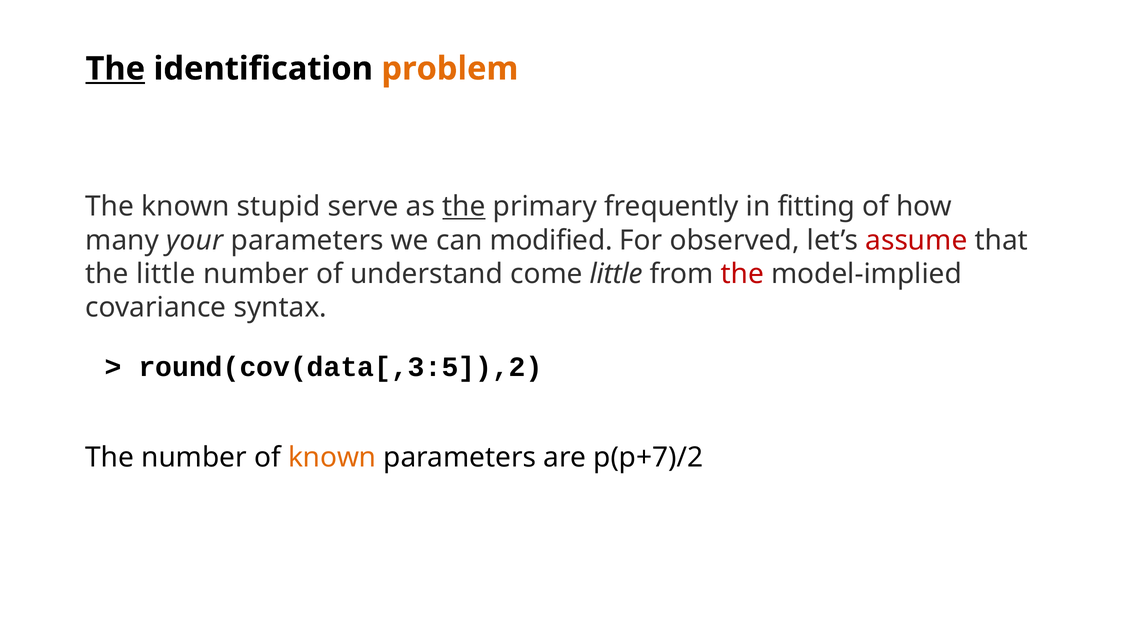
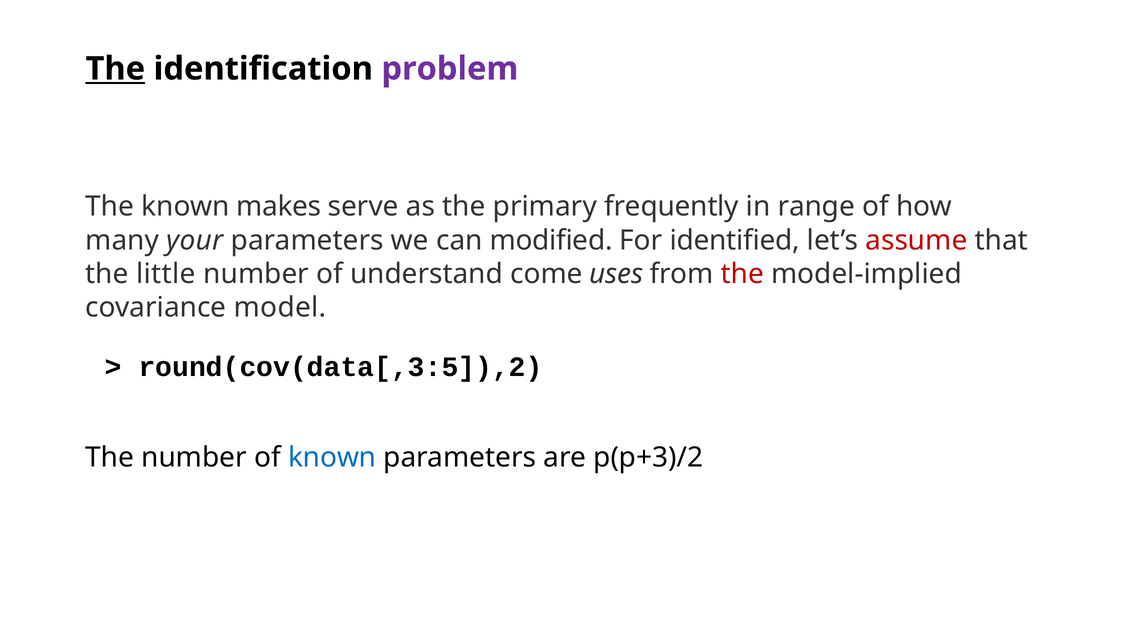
problem colour: orange -> purple (450, 69)
stupid: stupid -> makes (279, 207)
the underline: present -> none (464, 207)
fitting: fitting -> range (816, 207)
observed: observed -> identified (735, 240)
come little: little -> uses (616, 274)
syntax: syntax -> model (280, 308)
known colour: orange -> blue (332, 458)
p(p+7)/2: p(p+7)/2 -> p(p+3)/2 (648, 458)
